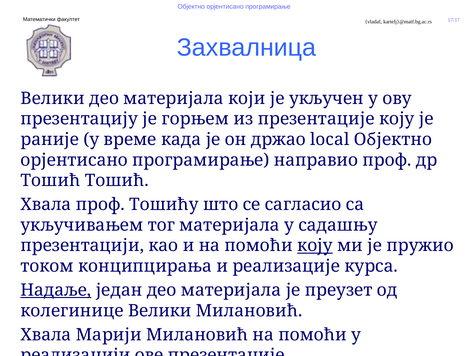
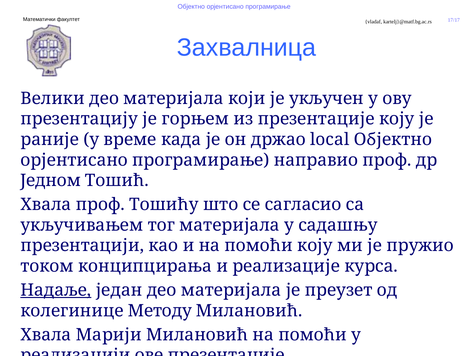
Тошић: Тошић -> Једном (51, 181)
коју underline: present -> none (315, 246)
колегинице Велики: Велики -> Методу (160, 311)
